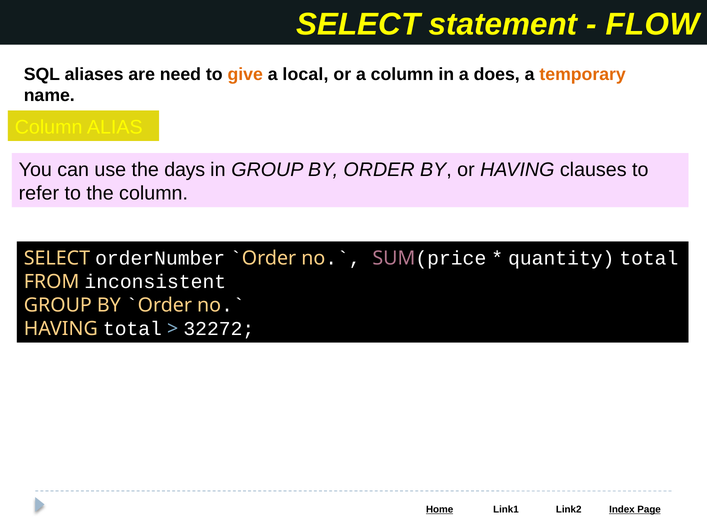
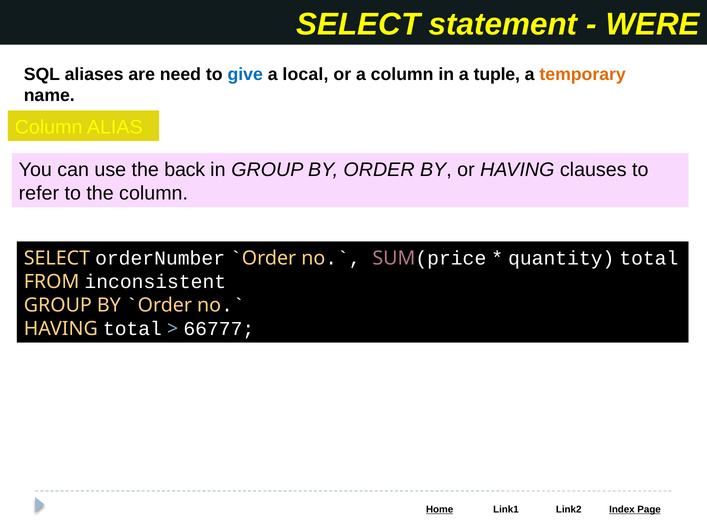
FLOW: FLOW -> WERE (653, 25)
give colour: orange -> blue (245, 74)
does: does -> tuple (497, 74)
days: days -> back (185, 170)
32272: 32272 -> 66777 (219, 329)
